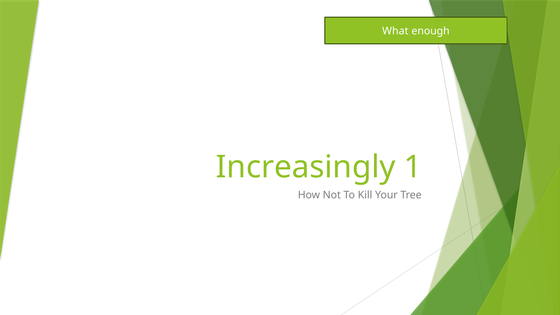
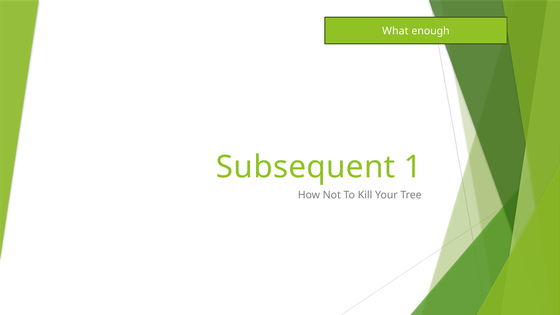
Increasingly: Increasingly -> Subsequent (306, 167)
